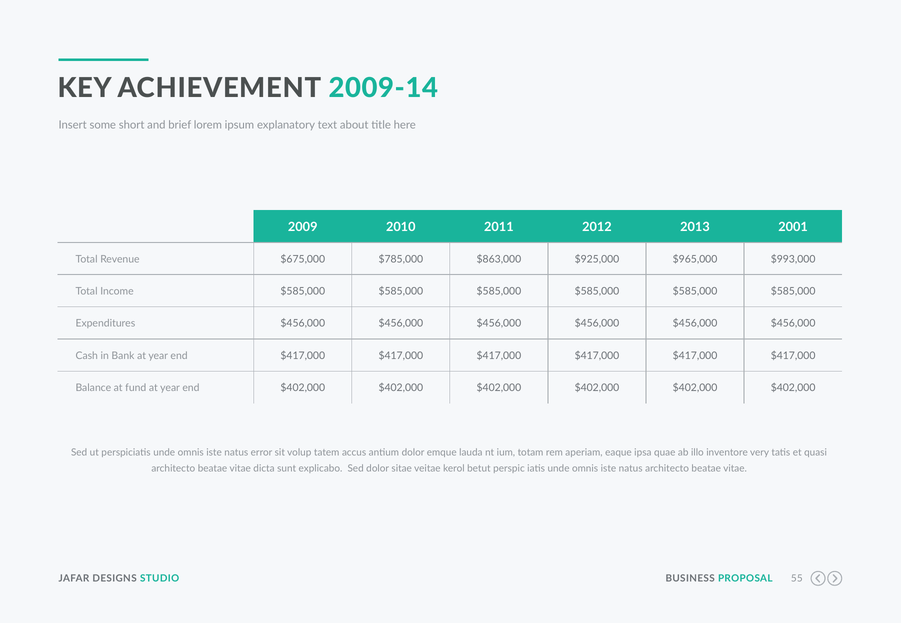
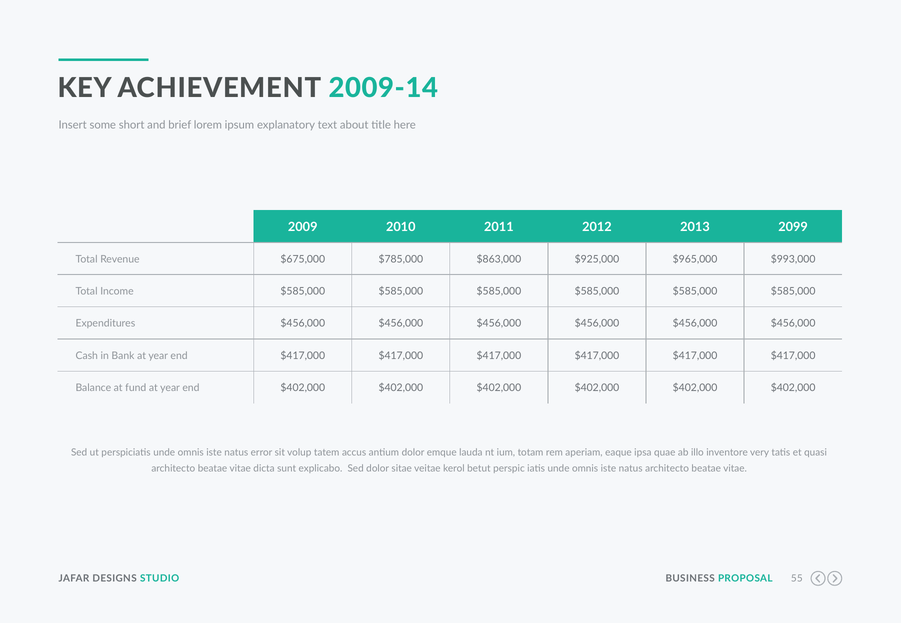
2001: 2001 -> 2099 (793, 227)
